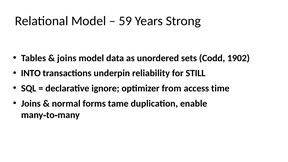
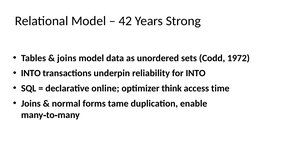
59: 59 -> 42 (125, 21)
1902: 1902 -> 1972 (238, 58)
for STILL: STILL -> INTO (196, 73)
ignore: ignore -> online (105, 88)
from: from -> think (172, 88)
